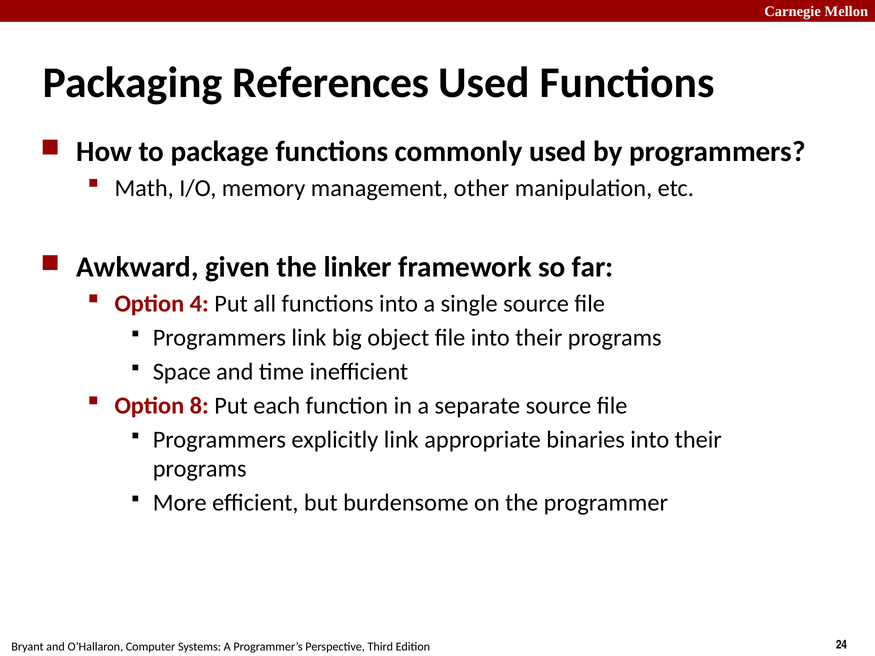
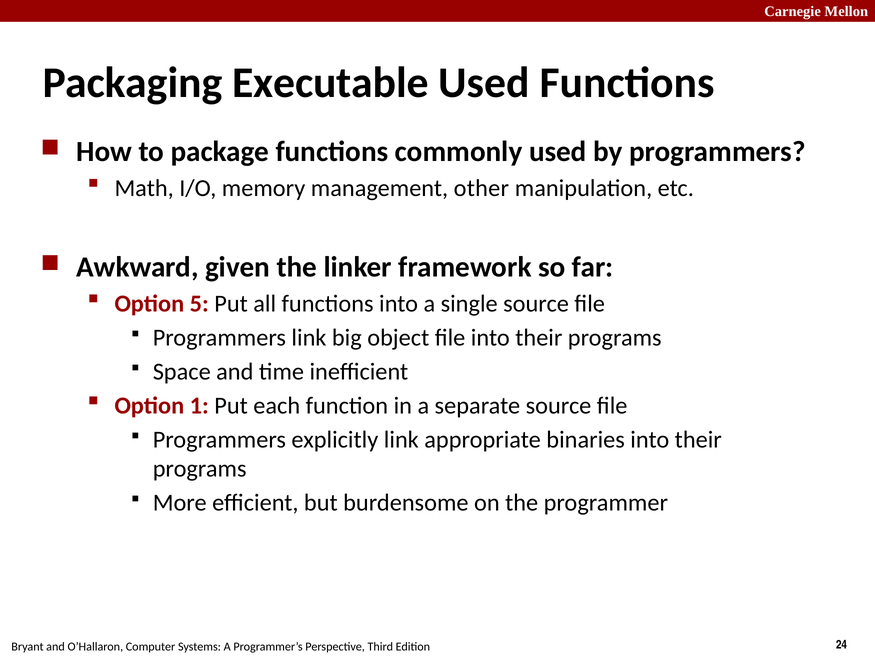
References: References -> Executable (330, 83)
4: 4 -> 5 (199, 304)
8: 8 -> 1 (199, 406)
